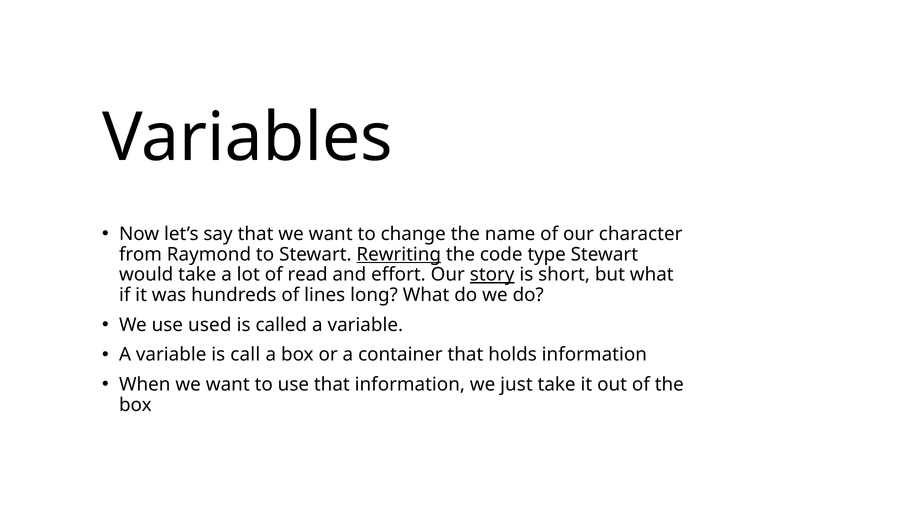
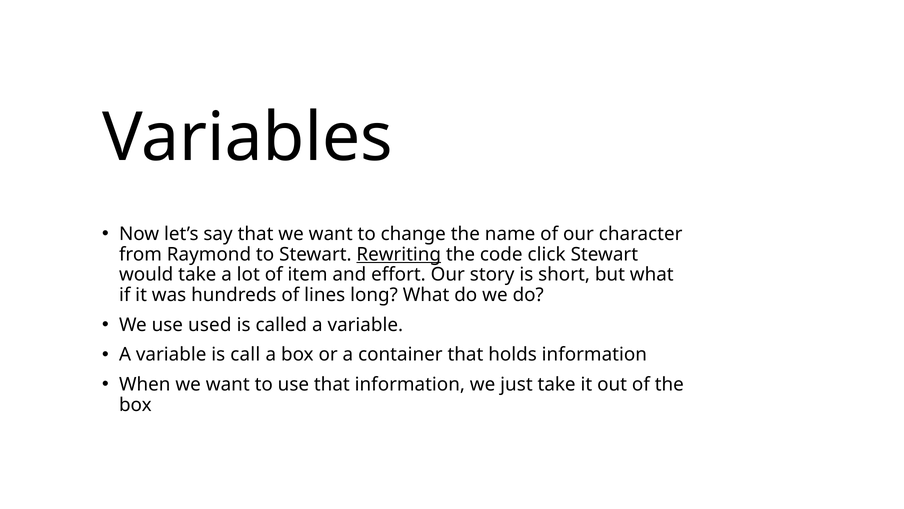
type: type -> click (547, 254)
read: read -> item (308, 274)
story underline: present -> none (492, 274)
